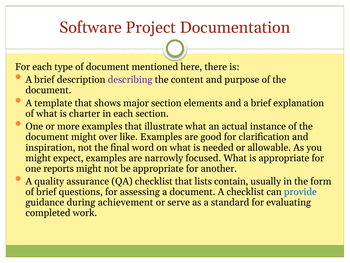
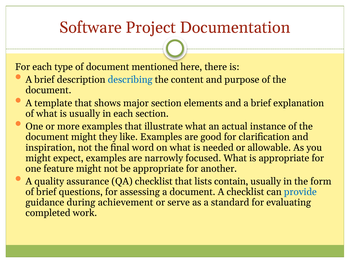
describing colour: purple -> blue (130, 80)
is charter: charter -> usually (85, 113)
over: over -> they (108, 137)
reports: reports -> feature (59, 168)
